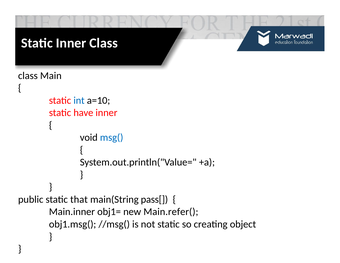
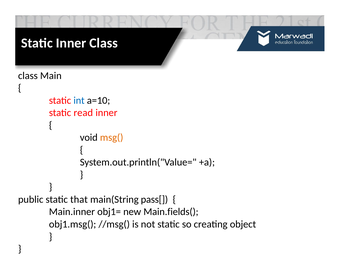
have: have -> read (83, 113)
msg( colour: blue -> orange (112, 137)
Main.refer(: Main.refer( -> Main.fields( (171, 212)
